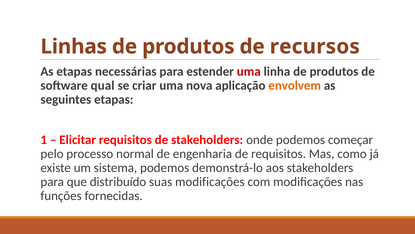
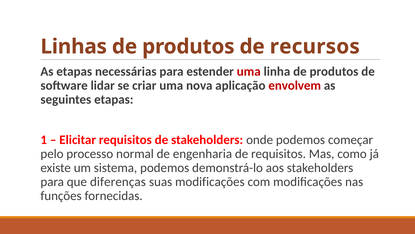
qual: qual -> lidar (103, 85)
envolvem colour: orange -> red (295, 85)
distribuído: distribuído -> diferenças (118, 181)
